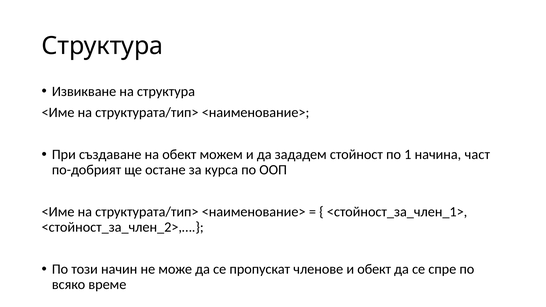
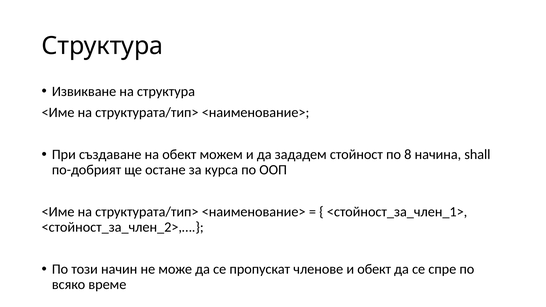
1: 1 -> 8 (408, 155)
част: част -> shall (477, 155)
